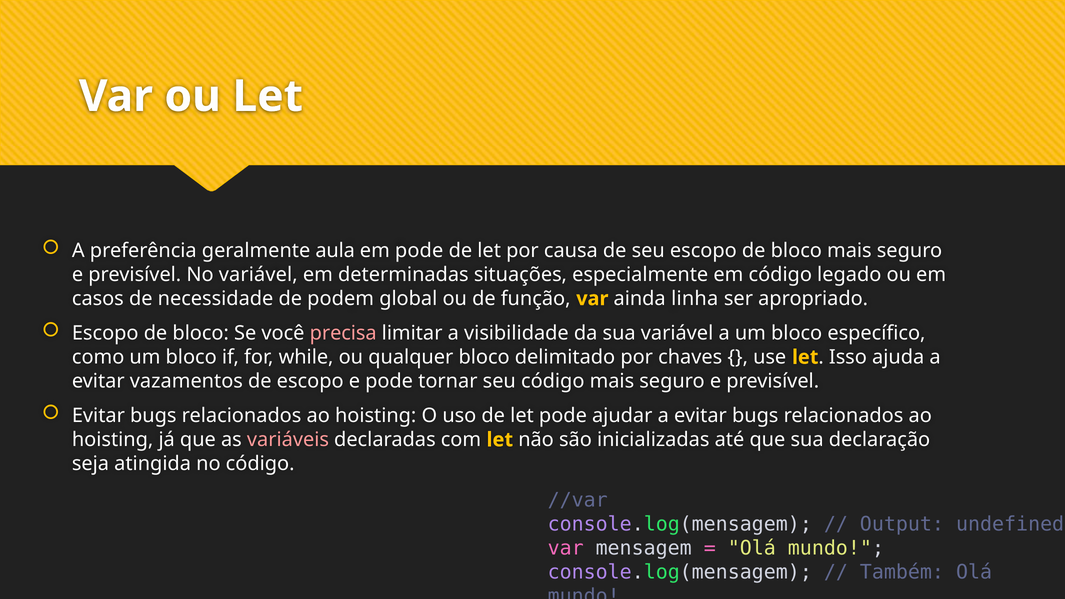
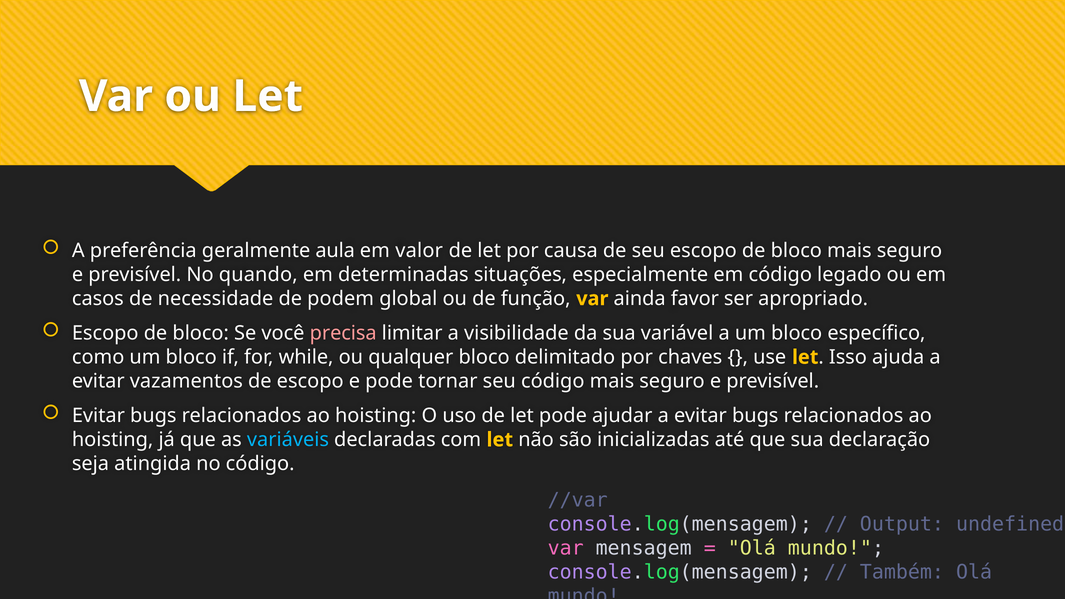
em pode: pode -> valor (419, 251)
No variável: variável -> quando (258, 275)
linha: linha -> favor (695, 299)
variáveis colour: pink -> light blue (288, 440)
